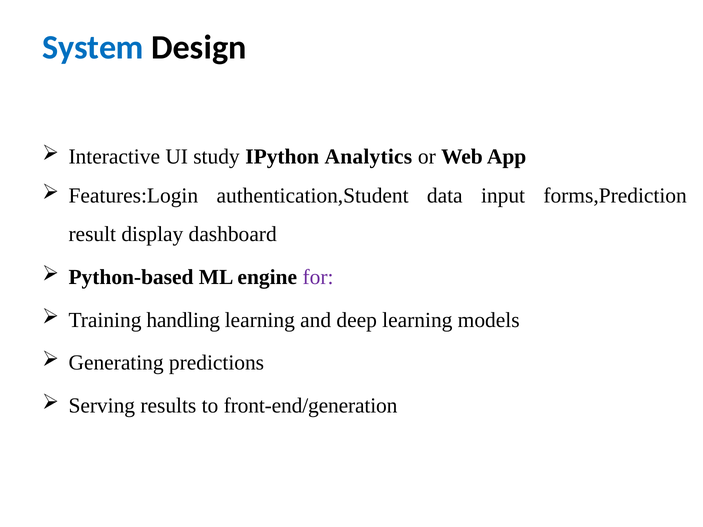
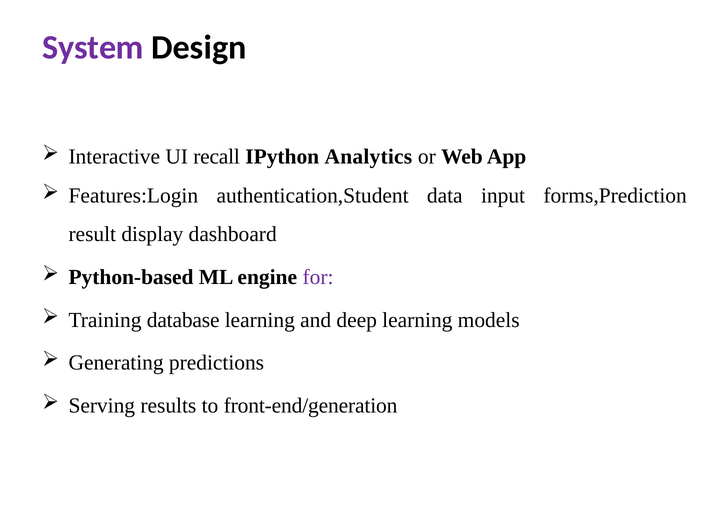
System colour: blue -> purple (93, 48)
study: study -> recall (217, 157)
handling: handling -> database (183, 320)
